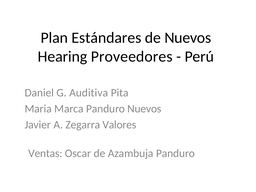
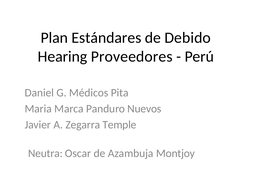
de Nuevos: Nuevos -> Debido (188, 38)
Auditiva: Auditiva -> Médicos (89, 93)
Valores: Valores -> Temple (119, 125)
Ventas: Ventas -> Neutra (45, 153)
Azambuja Panduro: Panduro -> Montjoy (175, 153)
